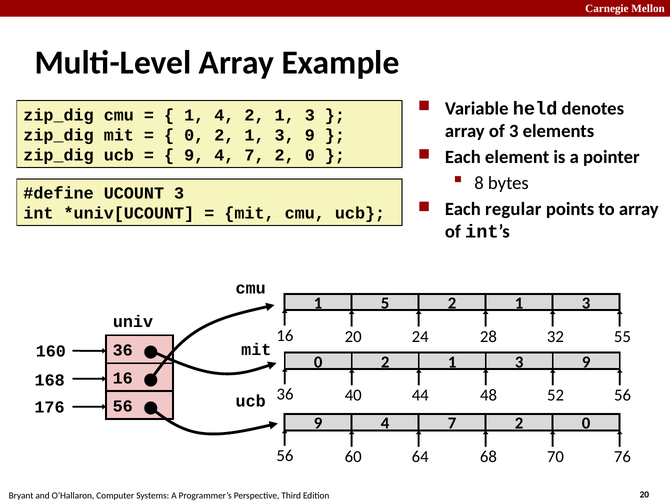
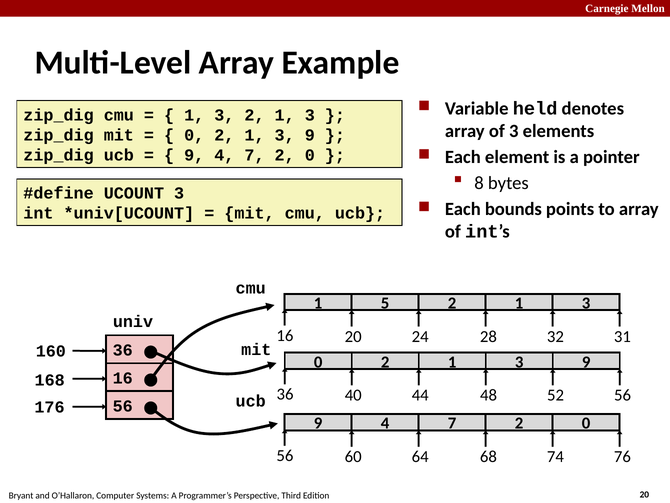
4: 4 -> 3 (224, 115)
regular: regular -> bounds (513, 209)
55: 55 -> 31 (622, 336)
70: 70 -> 74 (555, 456)
